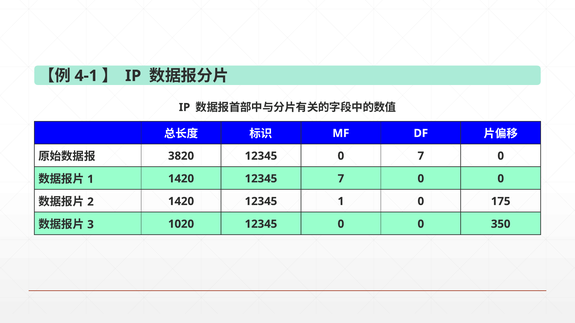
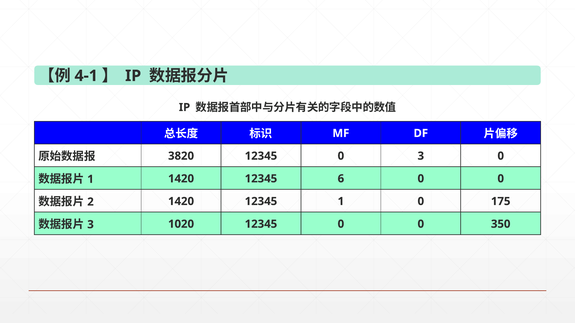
0 7: 7 -> 3 (421, 156)
12345 7: 7 -> 6 (341, 179)
